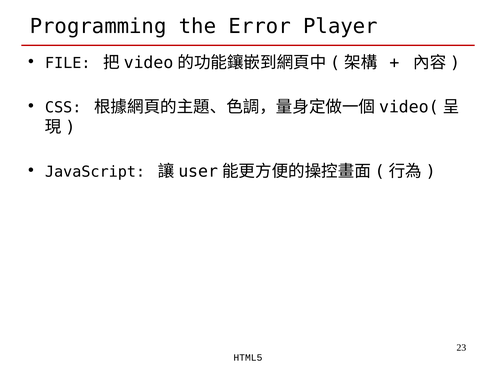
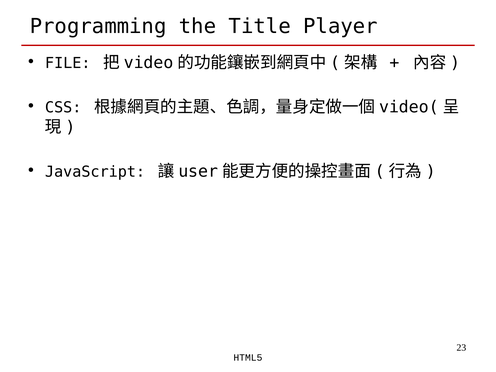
Error: Error -> Title (260, 26)
